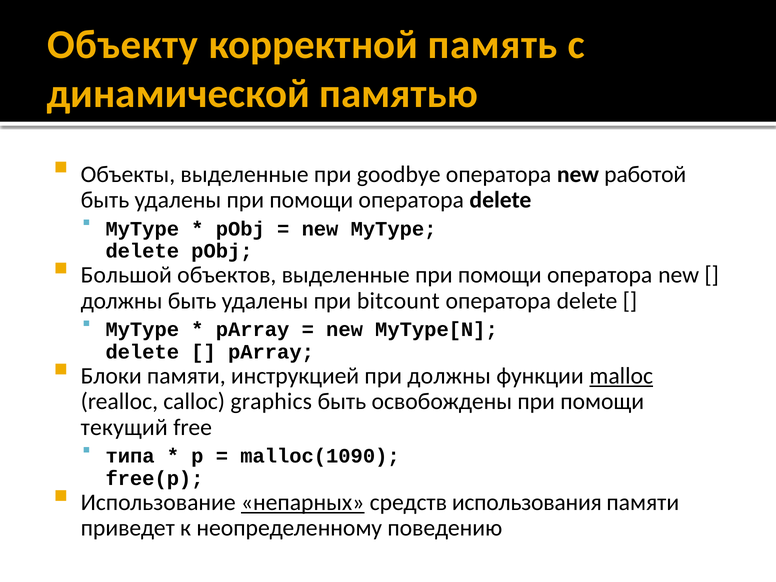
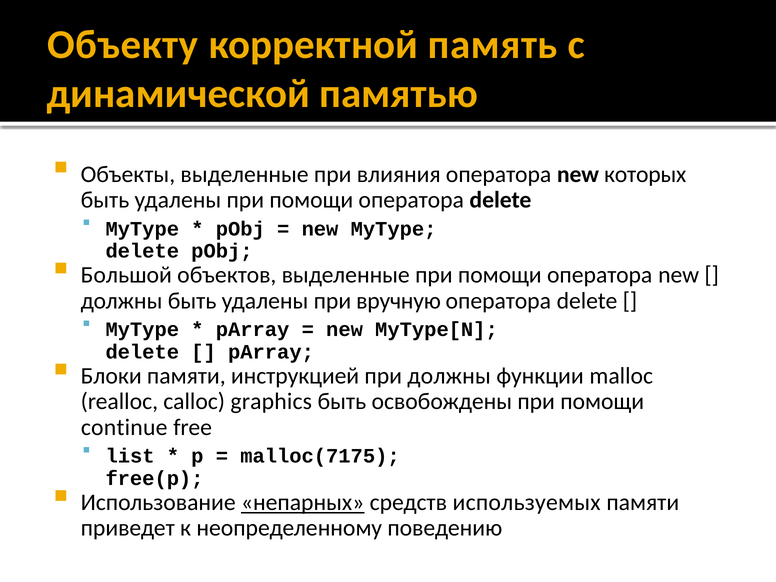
goodbye: goodbye -> влияния (399, 174)
работой: работой -> которых (645, 174)
bitcount: bitcount -> вручную (399, 301)
malloc underline: present -> none (621, 376)
текущий: текущий -> continue (124, 427)
типа: типа -> list (130, 456)
malloc(1090: malloc(1090 -> malloc(7175 (320, 456)
использования: использования -> используемых (527, 503)
